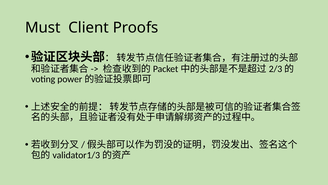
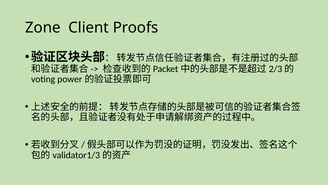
Must: Must -> Zone (43, 28)
